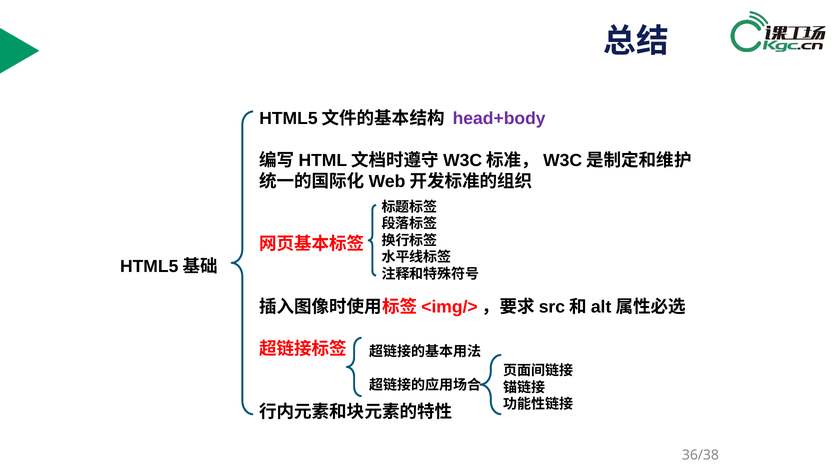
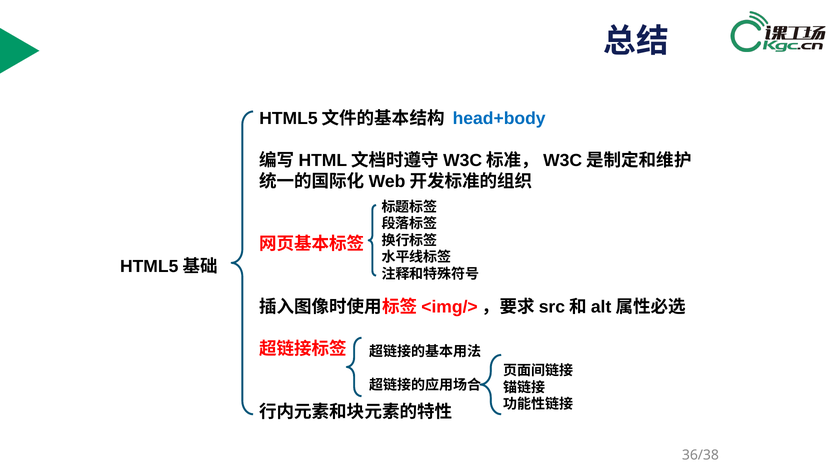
head+body colour: purple -> blue (499, 118)
